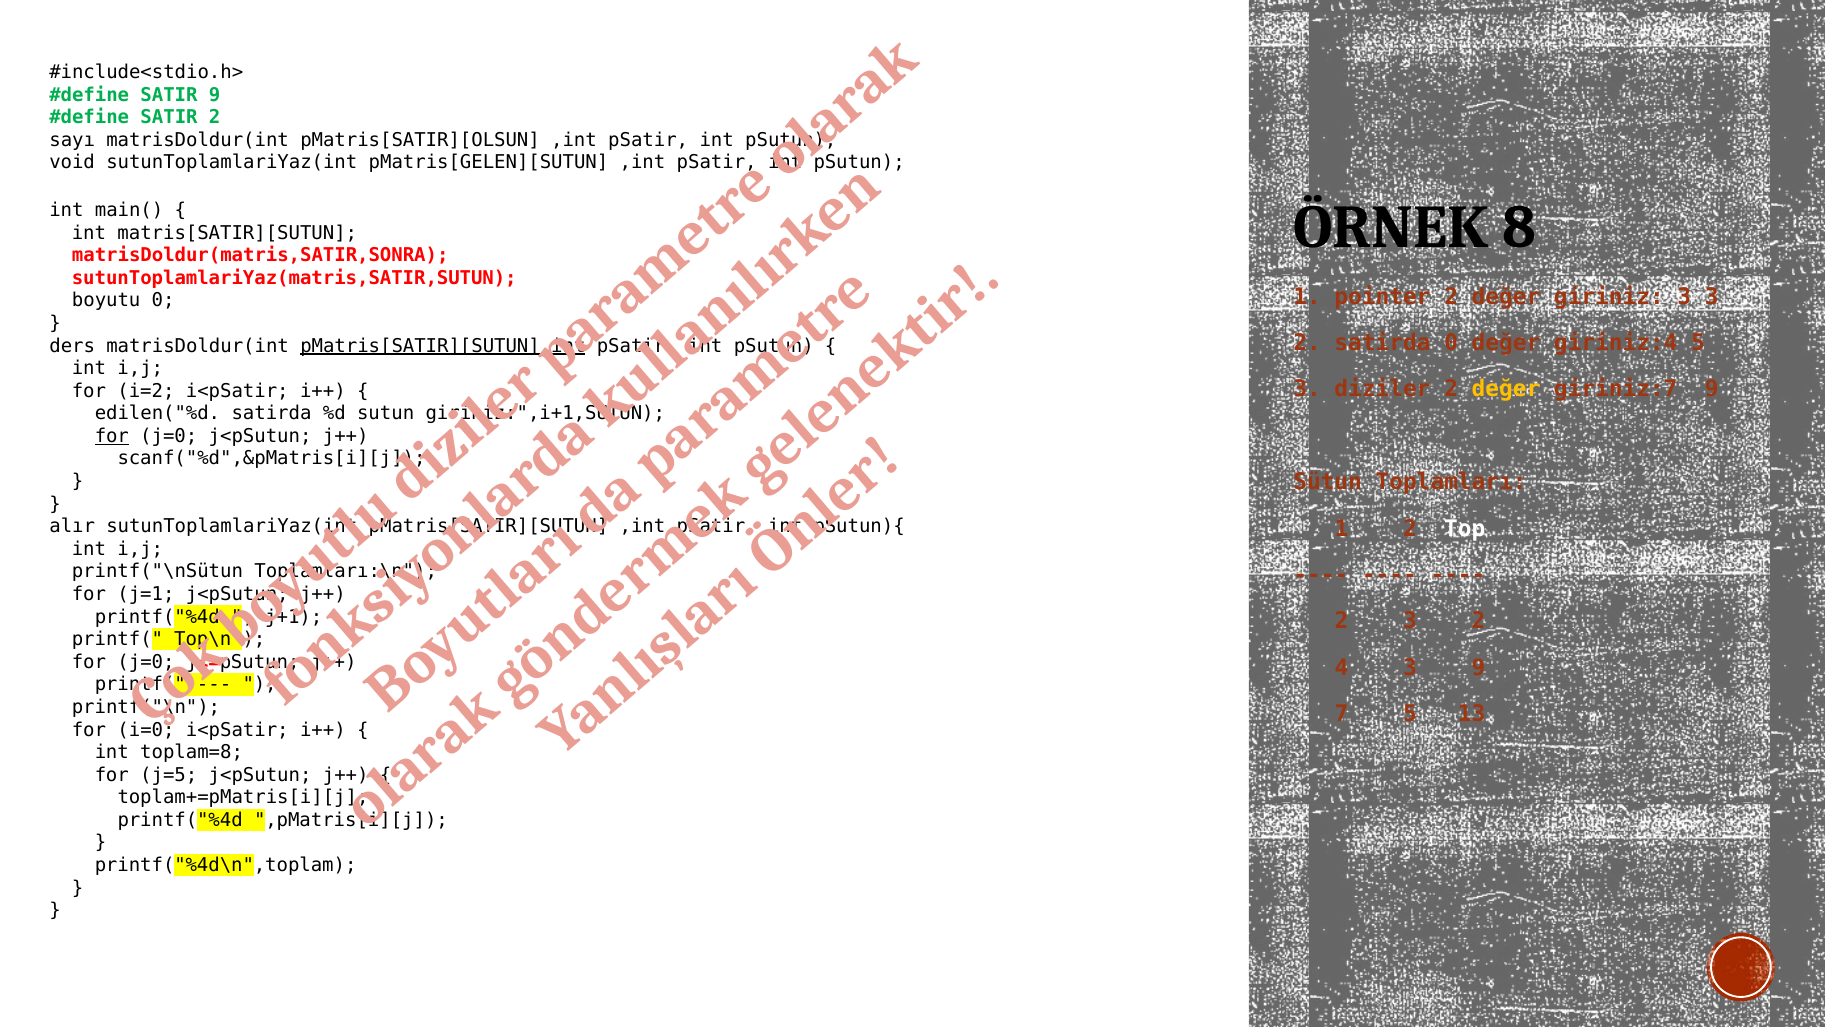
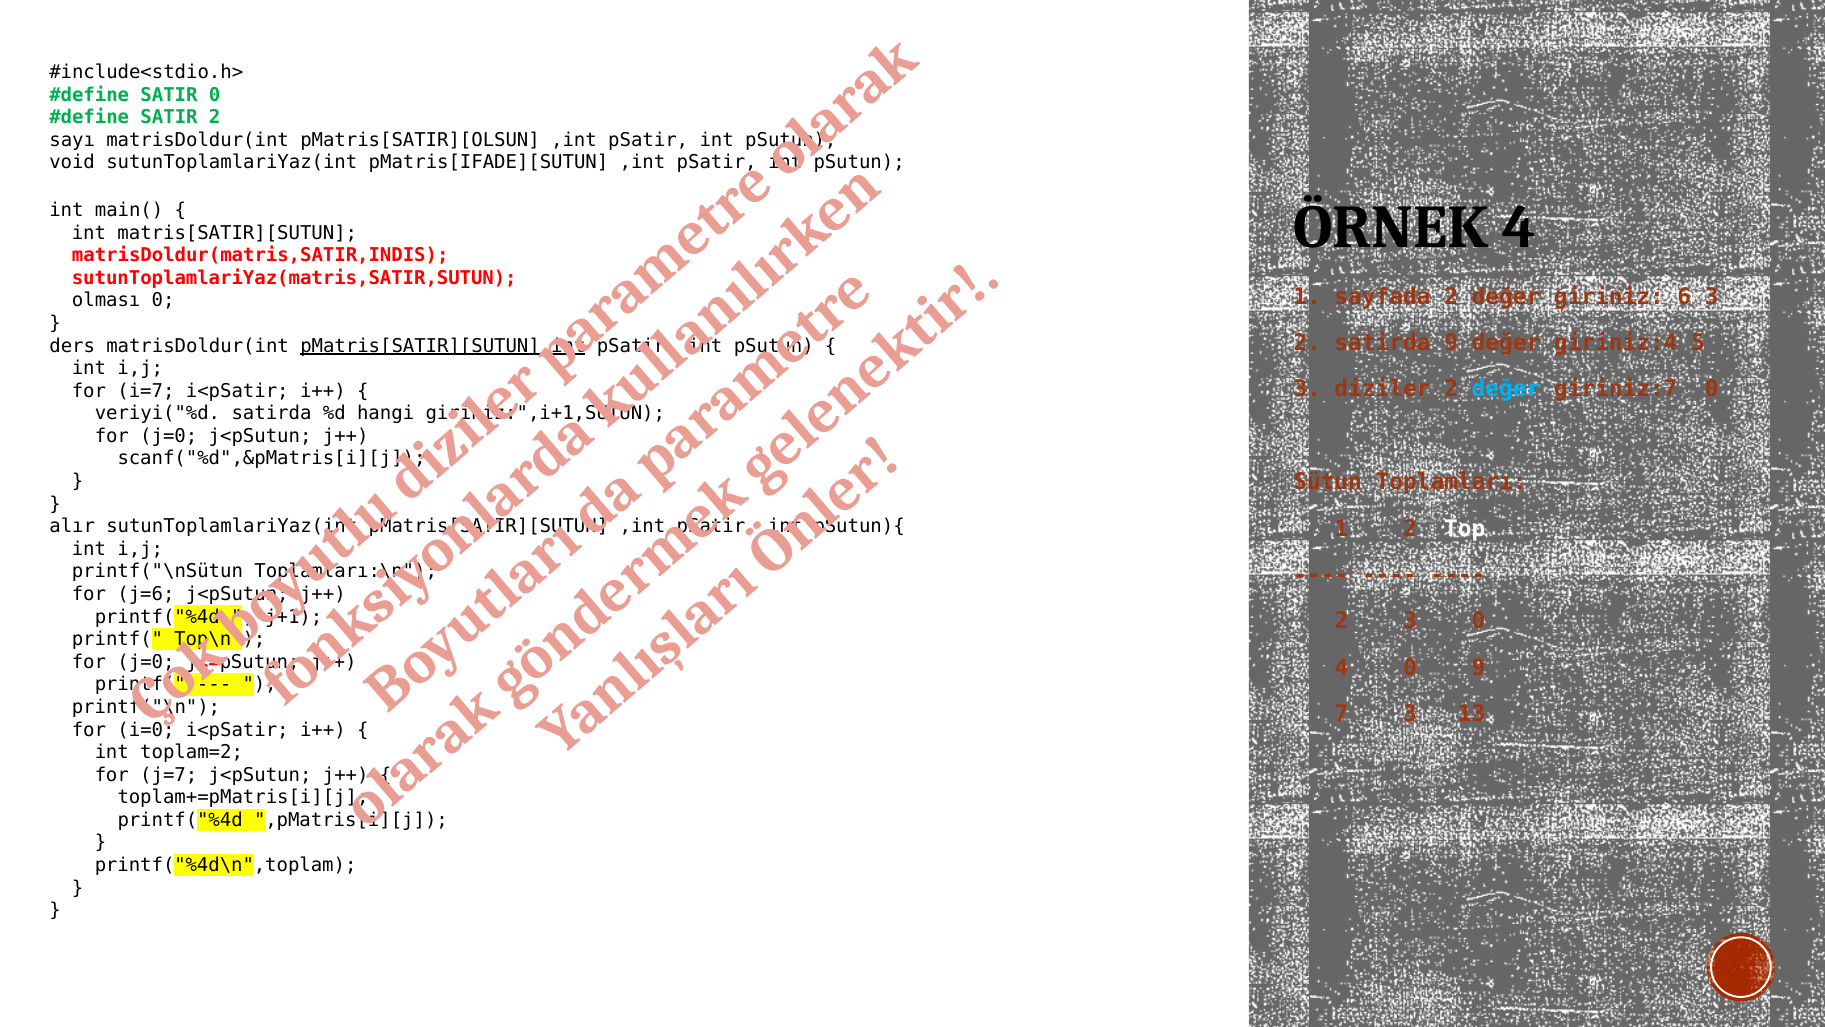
SATIR 9: 9 -> 0 (215, 95)
pMatris[GELEN][SUTUN: pMatris[GELEN][SUTUN -> pMatris[IFADE][SUTUN (489, 162)
ÖRNEK 8: 8 -> 4 (1519, 228)
matrisDoldur(matris,SATIR,SONRA: matrisDoldur(matris,SATIR,SONRA -> matrisDoldur(matris,SATIR,INDIS (260, 255)
pointer: pointer -> sayfada (1382, 296)
giriniz 3: 3 -> 6 (1684, 296)
boyutu: boyutu -> olması (106, 300)
satirda 0: 0 -> 9 (1451, 343)
değer colour: yellow -> light blue (1506, 389)
giriniz:7 9: 9 -> 0 (1712, 389)
i=2: i=2 -> i=7 (146, 391)
edilen("%d: edilen("%d -> veriyi("%d (157, 413)
sutun: sutun -> hangi (386, 413)
for underline: present -> none (112, 436)
j=1: j=1 -> j=6 (146, 594)
2 3 2: 2 -> 0 (1479, 621)
4 3: 3 -> 0 (1410, 668)
7 5: 5 -> 3 (1410, 714)
toplam=8: toplam=8 -> toplam=2 (192, 752)
j=5: j=5 -> j=7 (169, 775)
